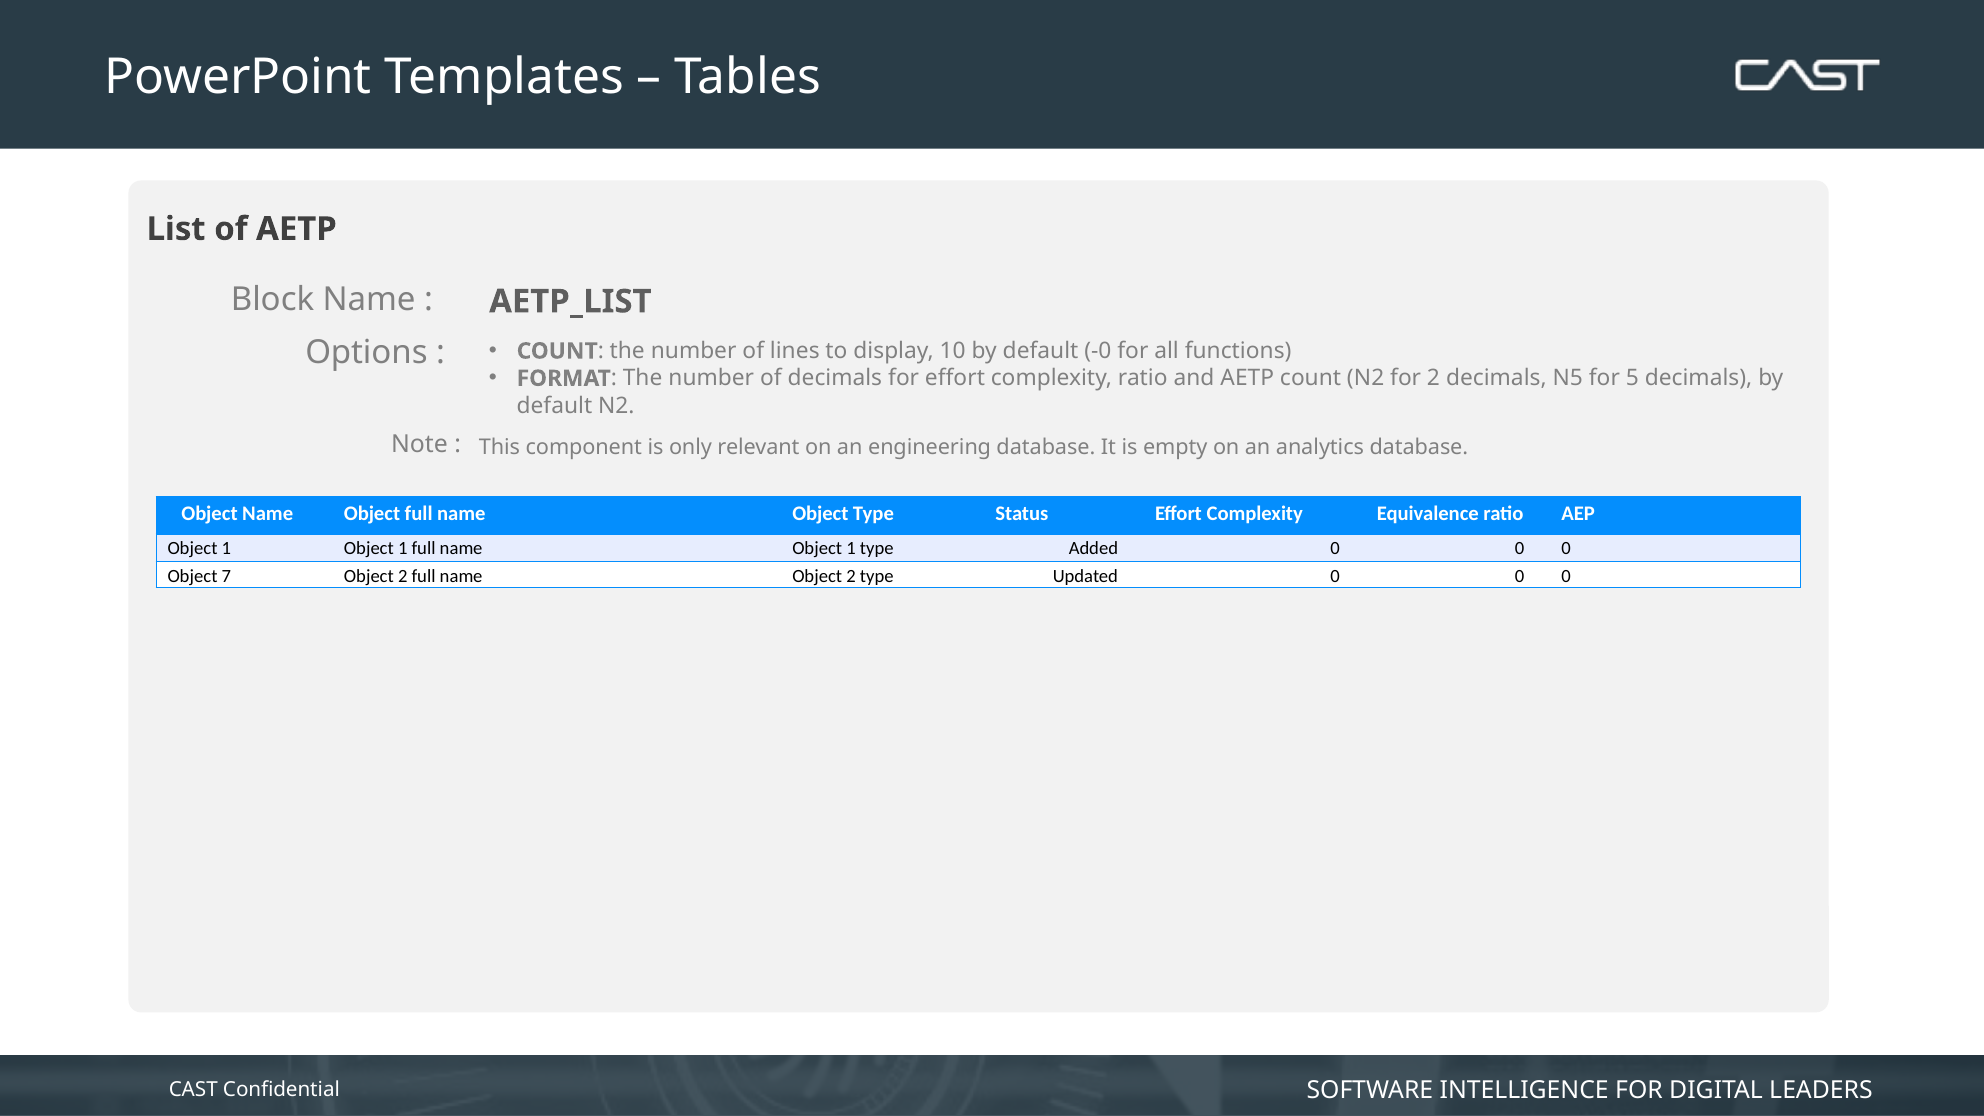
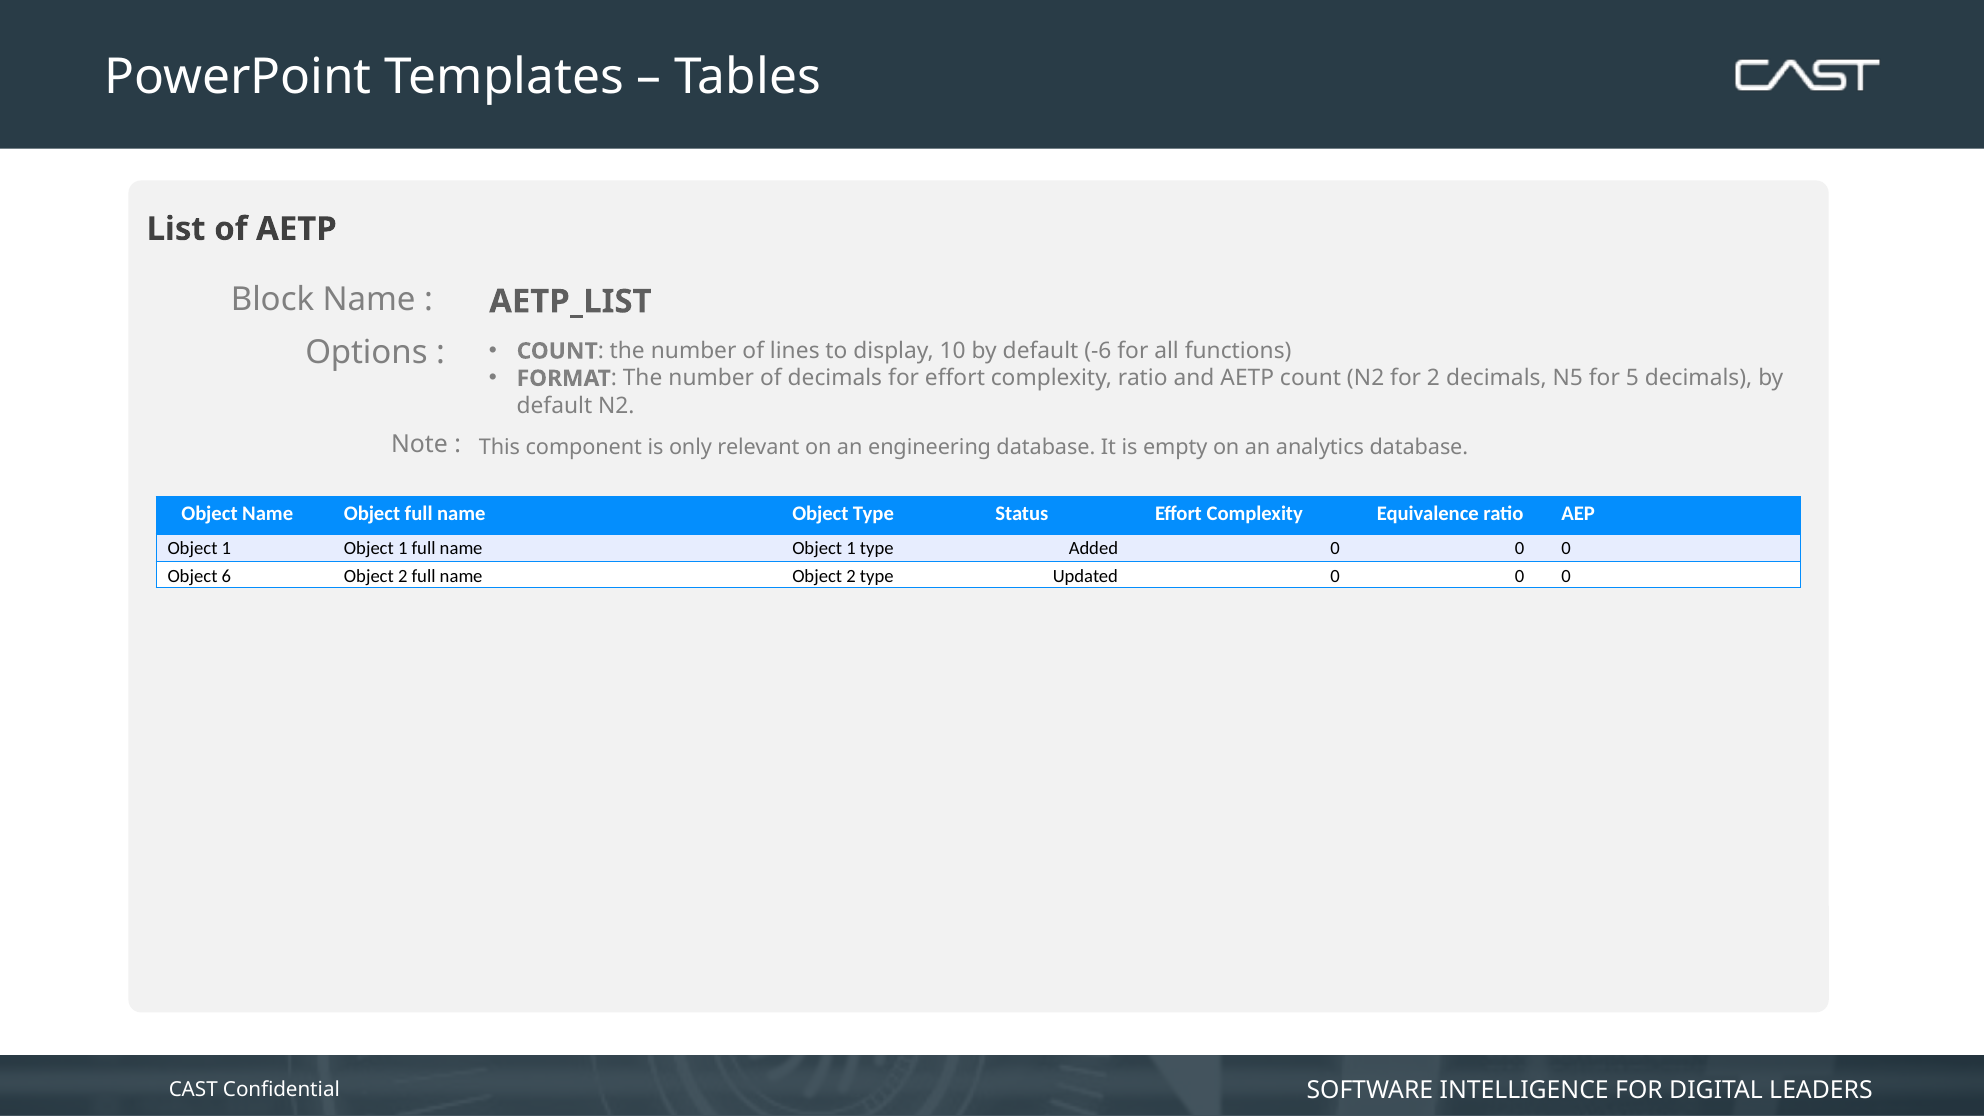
-0: -0 -> -6 (1098, 351)
7: 7 -> 6 (226, 576)
